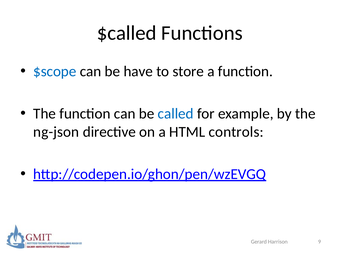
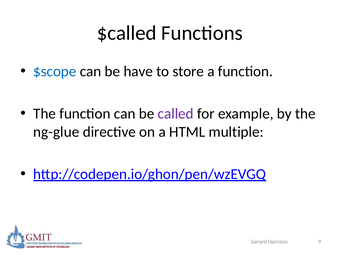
called colour: blue -> purple (176, 114)
ng-json: ng-json -> ng-glue (56, 132)
controls: controls -> multiple (236, 132)
